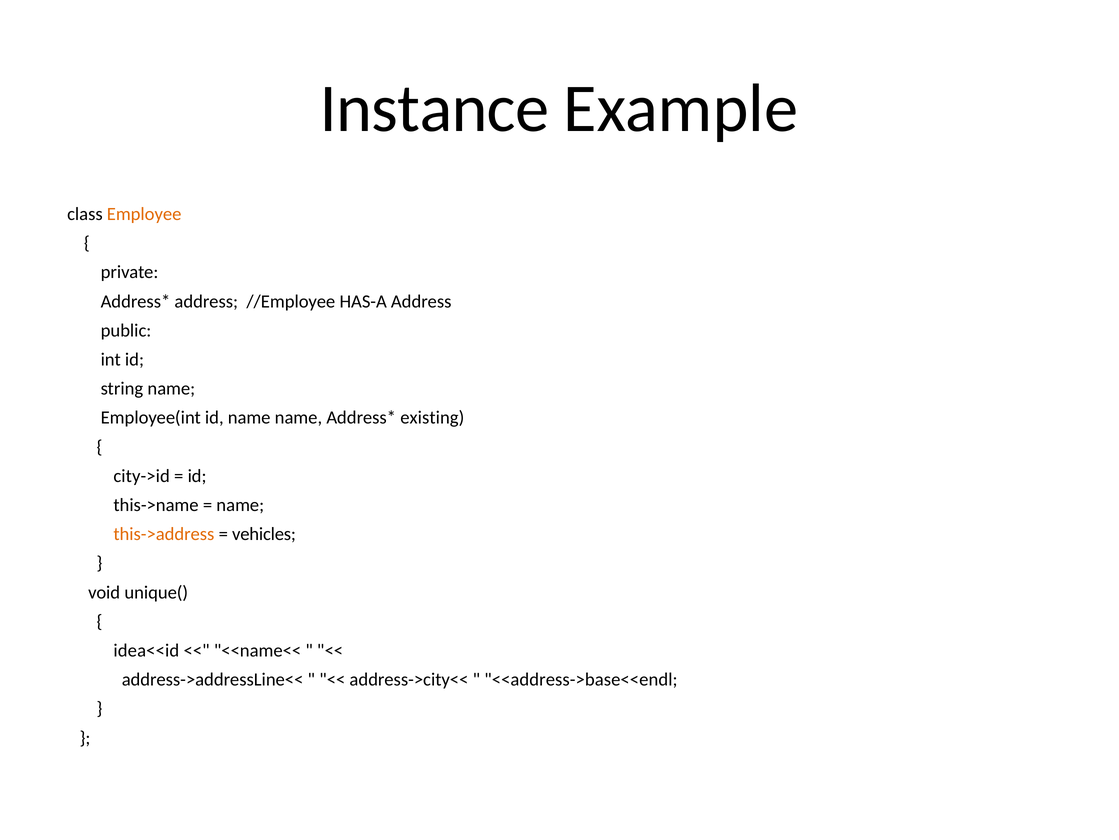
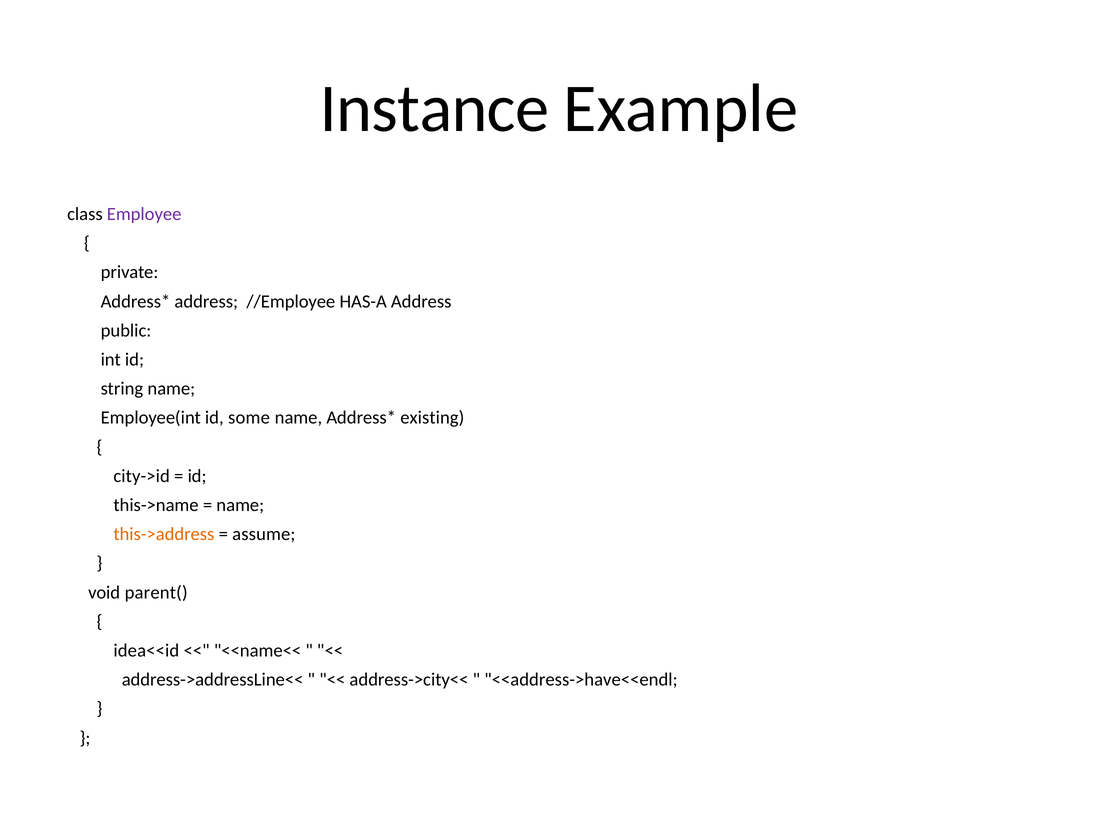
Employee colour: orange -> purple (144, 214)
id name: name -> some (249, 417)
vehicles: vehicles -> assume (264, 534)
unique(: unique( -> parent( (156, 592)
<<address->base<<endl: <<address->base<<endl -> <<address->have<<endl (581, 679)
